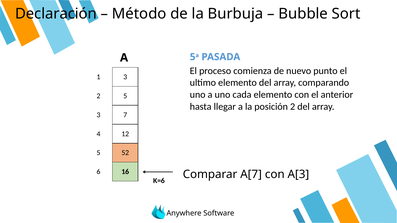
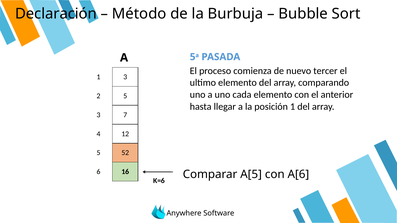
punto: punto -> tercer (325, 71)
posición 2: 2 -> 1 (293, 107)
A[7: A[7 -> A[5 (251, 175)
A[3: A[3 -> A[6 (298, 175)
